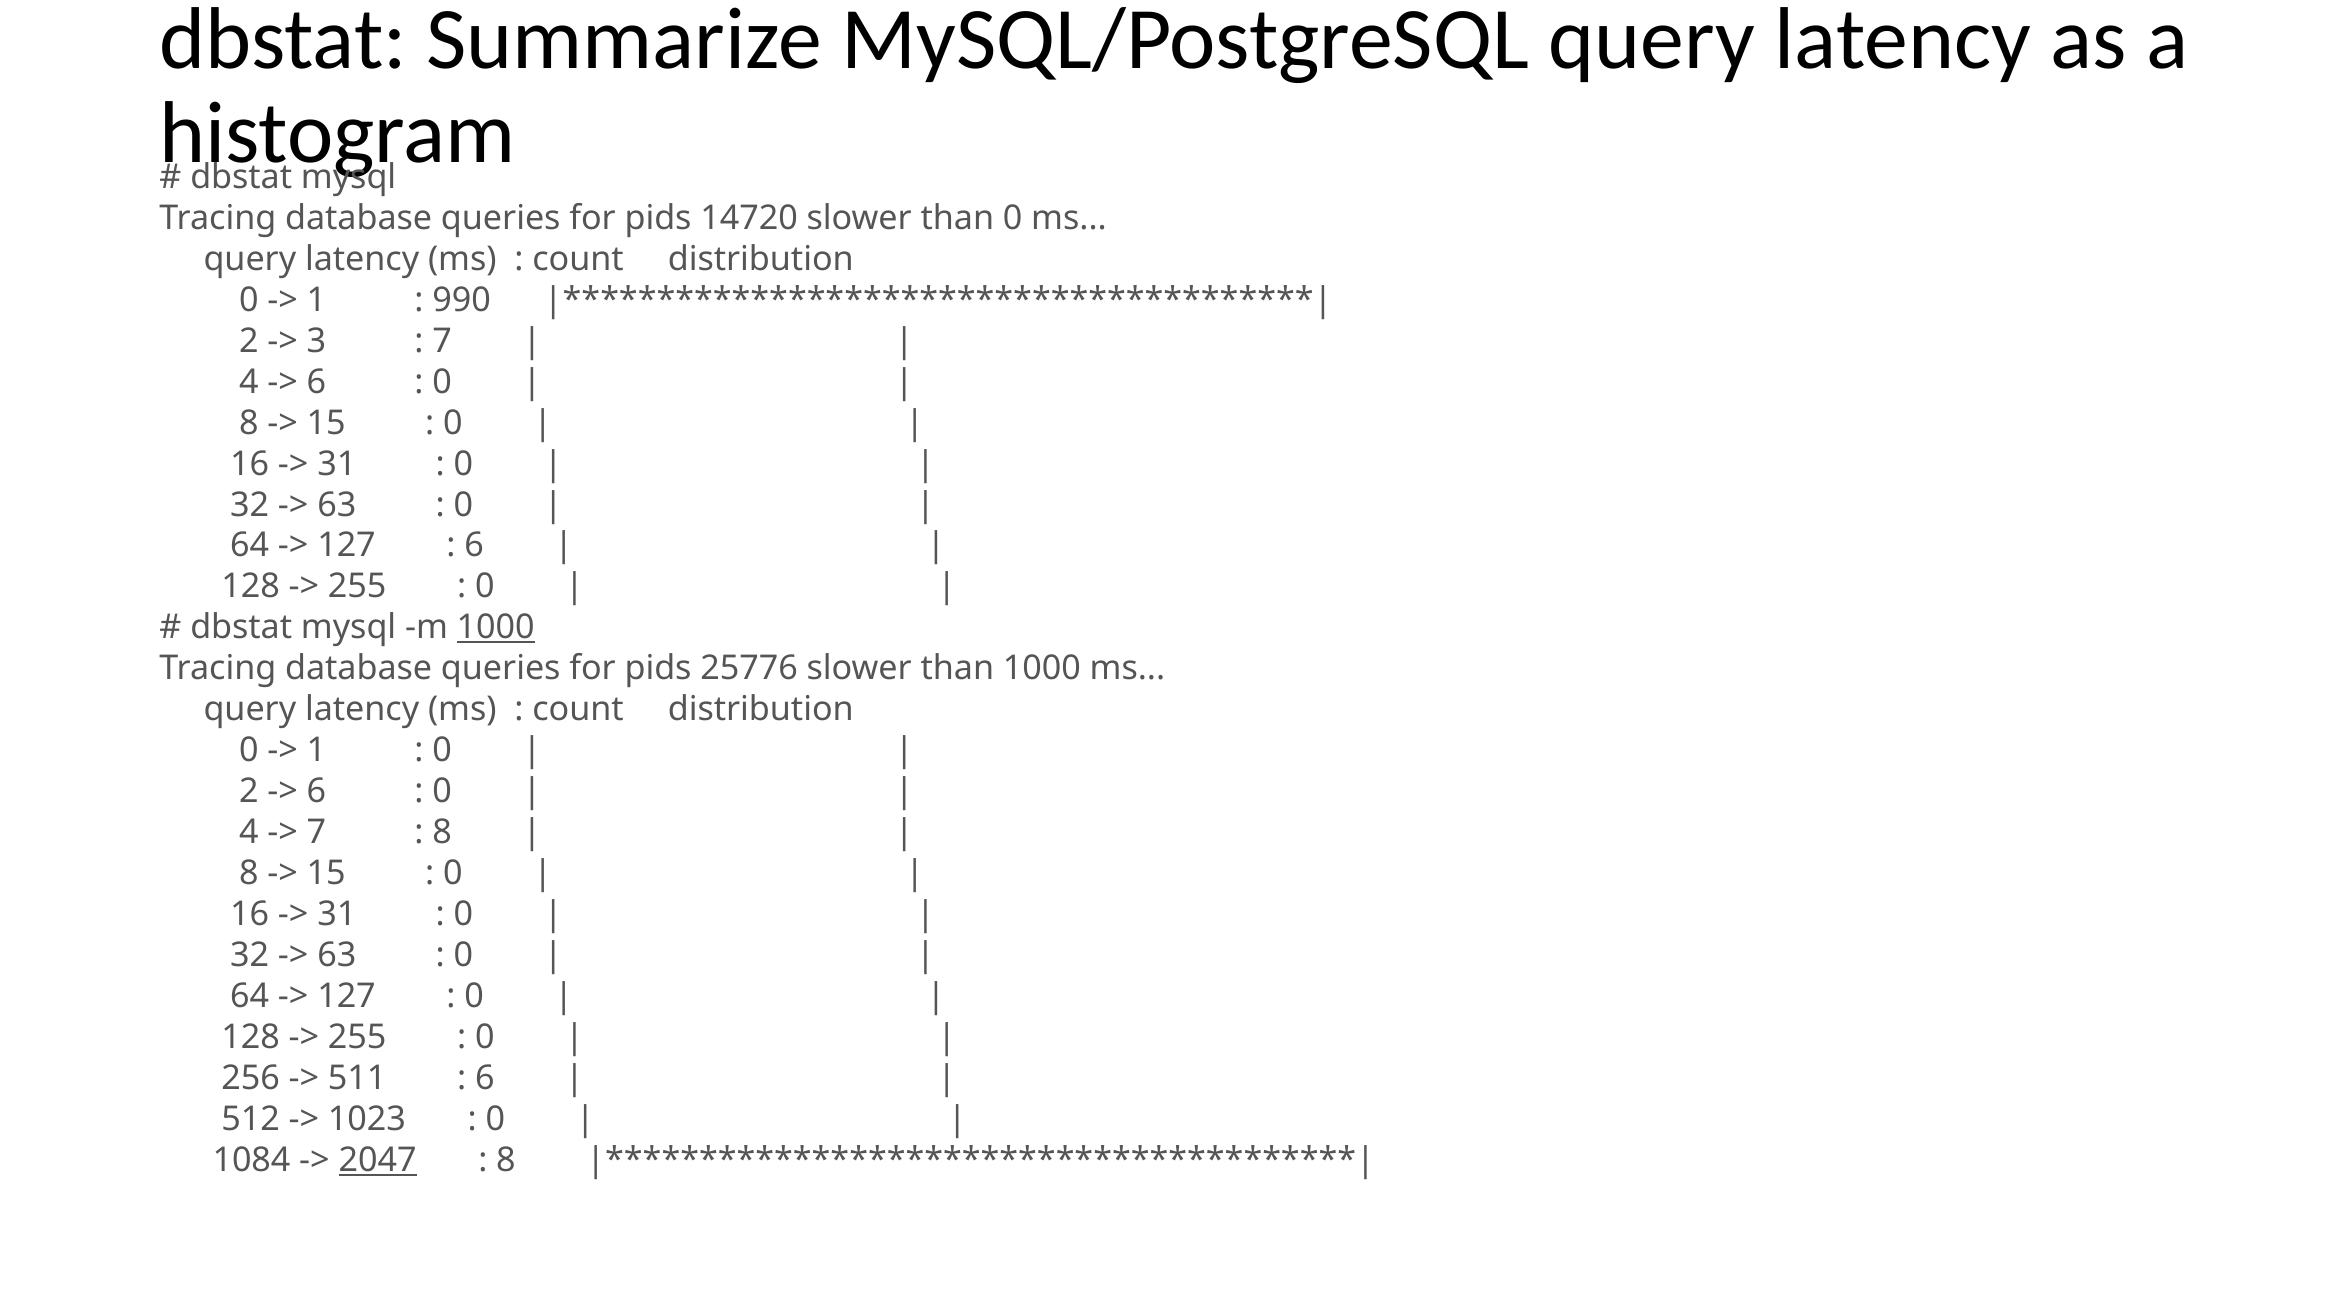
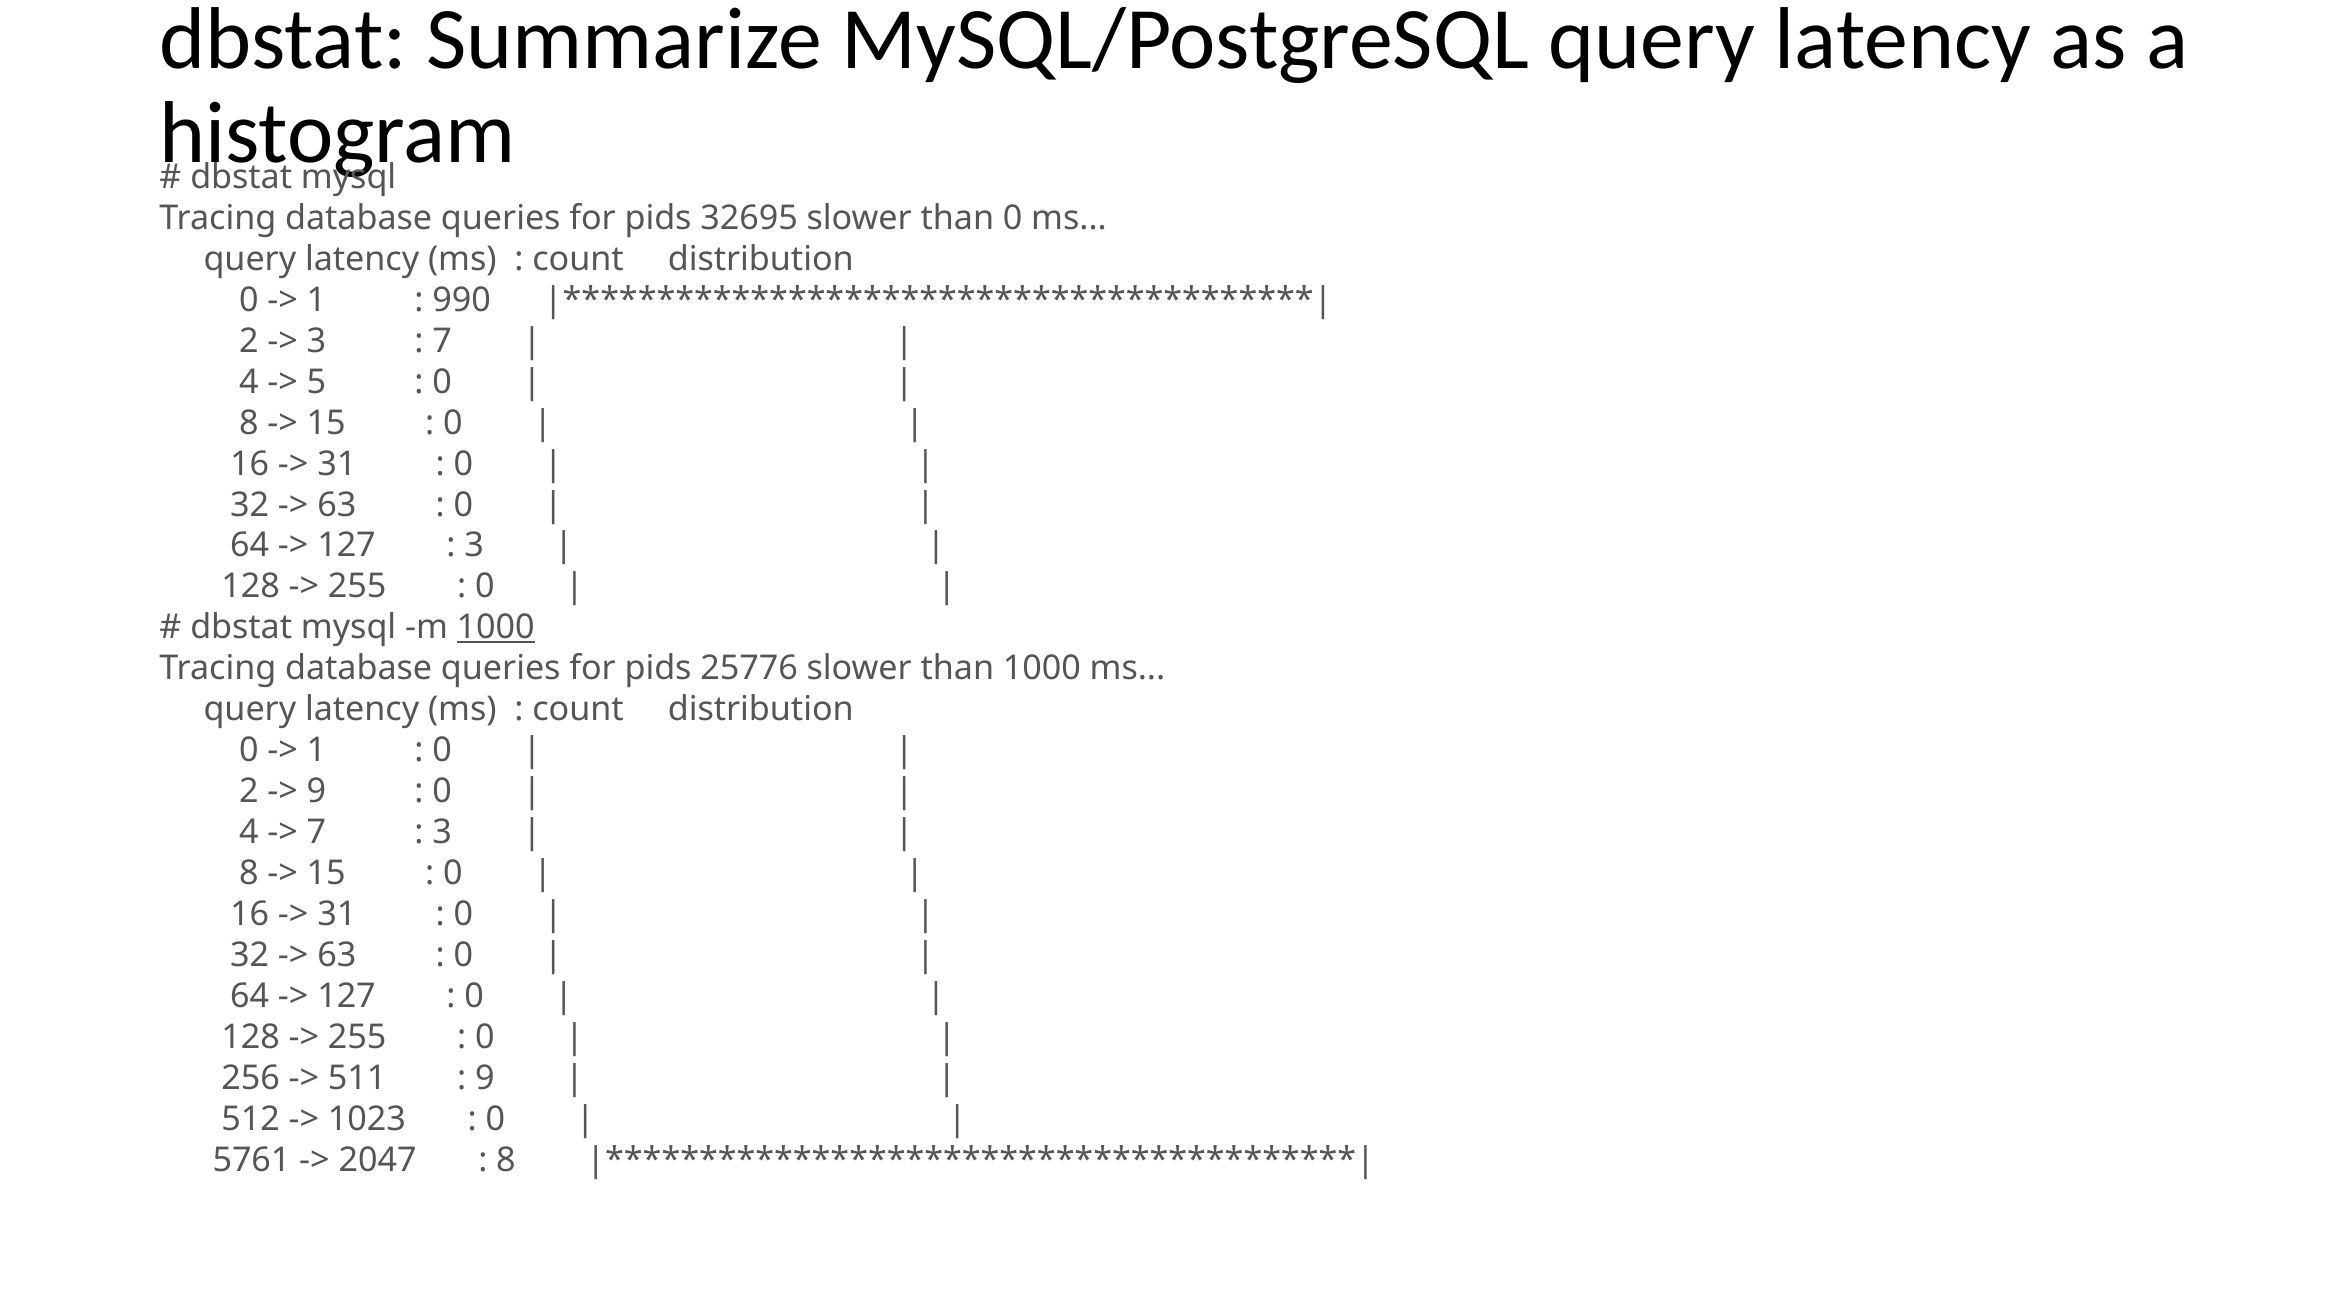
14720: 14720 -> 32695 (749, 218)
6: 6 -> 5 (316, 382)
6: 6 -> 3 (474, 546)
6: 6 -> 9 (316, 792)
8: 8 -> 3 (442, 832)
6: 6 -> 9 (485, 1078)
1084: 1084 -> 5761 (251, 1160)
2047 underline: present -> none (378, 1160)
